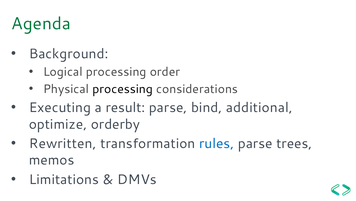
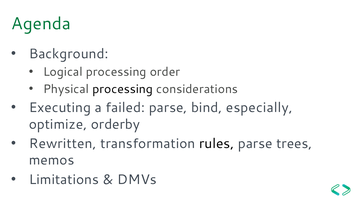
result: result -> failed (125, 107)
additional: additional -> especially (259, 107)
rules colour: blue -> black (217, 143)
